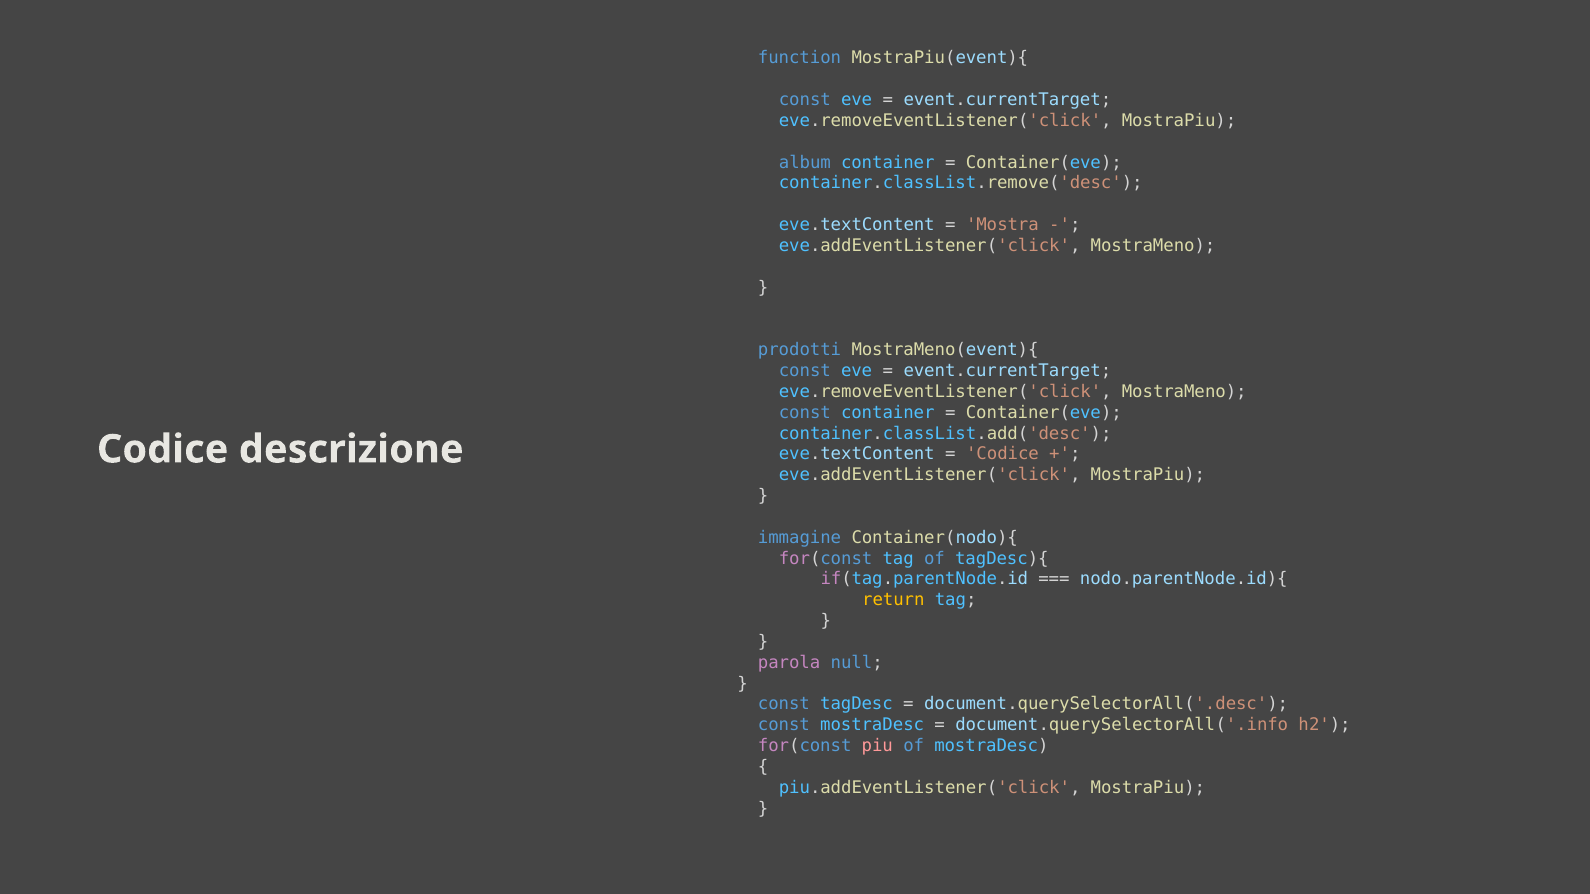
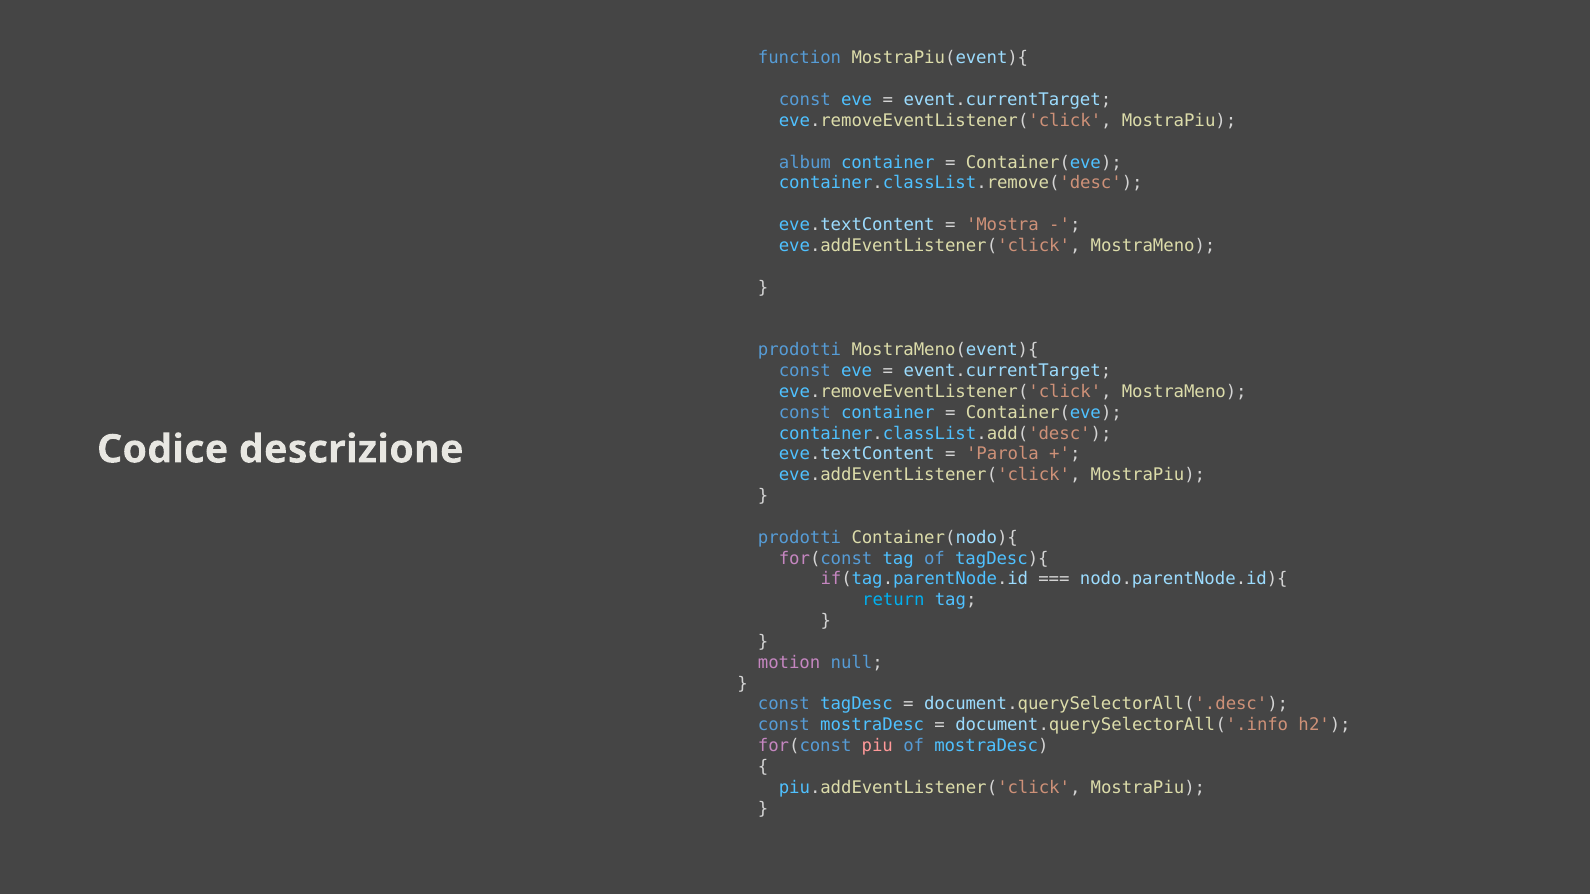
Codice: Codice -> Parola (1003, 454)
immagine: immagine -> prodotti (800, 538)
return colour: yellow -> light blue (893, 600)
parola: parola -> motion (789, 663)
